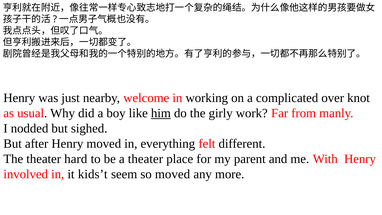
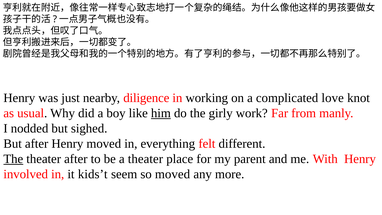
welcome: welcome -> diligence (146, 98)
over: over -> love (333, 98)
The underline: none -> present (13, 159)
theater hard: hard -> after (76, 159)
